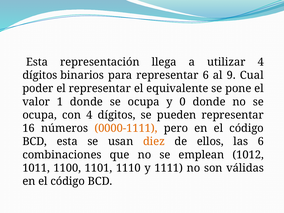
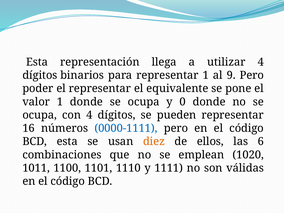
representar 6: 6 -> 1 (206, 75)
9 Cual: Cual -> Pero (252, 75)
0000-1111 colour: orange -> blue (126, 128)
1012: 1012 -> 1020 (248, 155)
